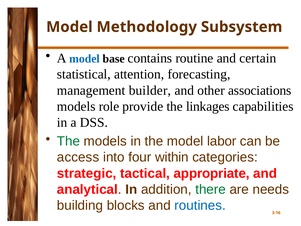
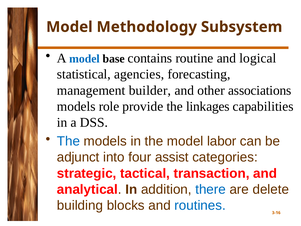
certain: certain -> logical (258, 58)
attention: attention -> agencies (139, 74)
The colour: green -> blue (68, 141)
access: access -> adjunct (78, 157)
within: within -> assist (172, 157)
appropriate: appropriate -> transaction (212, 173)
there colour: green -> blue (211, 189)
needs: needs -> delete (271, 189)
